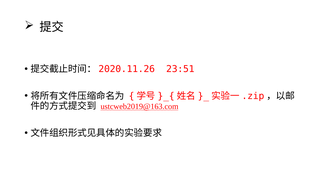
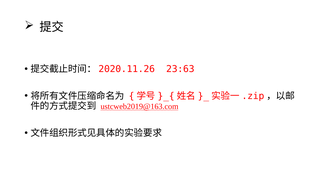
23:51: 23:51 -> 23:63 (180, 69)
